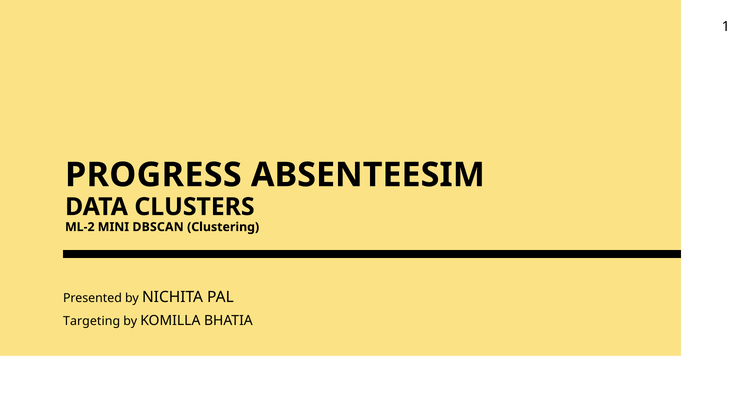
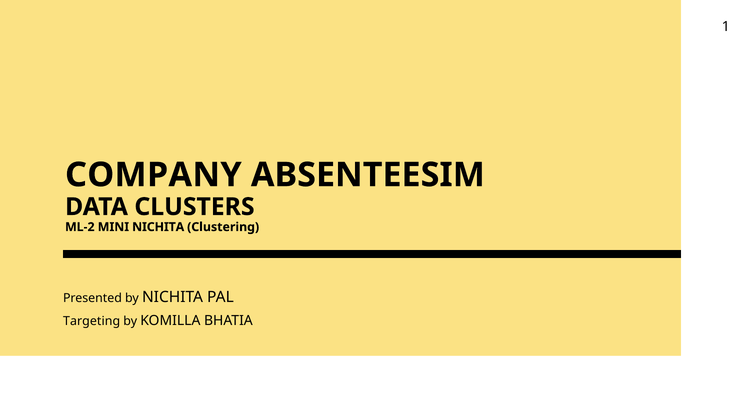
PROGRESS: PROGRESS -> COMPANY (153, 175)
MINI DBSCAN: DBSCAN -> NICHITA (158, 227)
